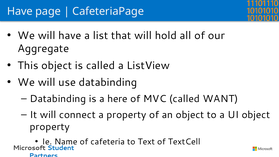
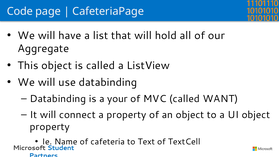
Have: Have -> Code (20, 11)
here: here -> your (117, 99)
